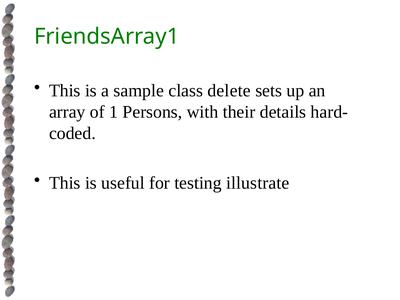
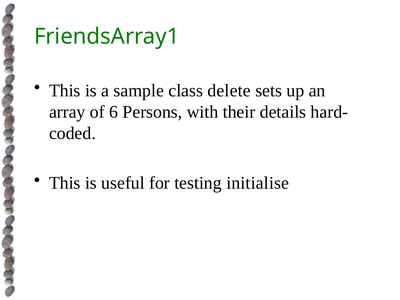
1: 1 -> 6 (114, 112)
illustrate: illustrate -> initialise (258, 183)
